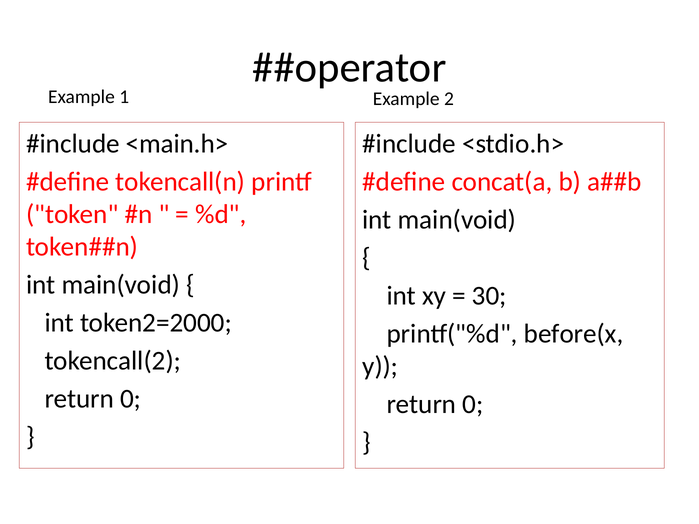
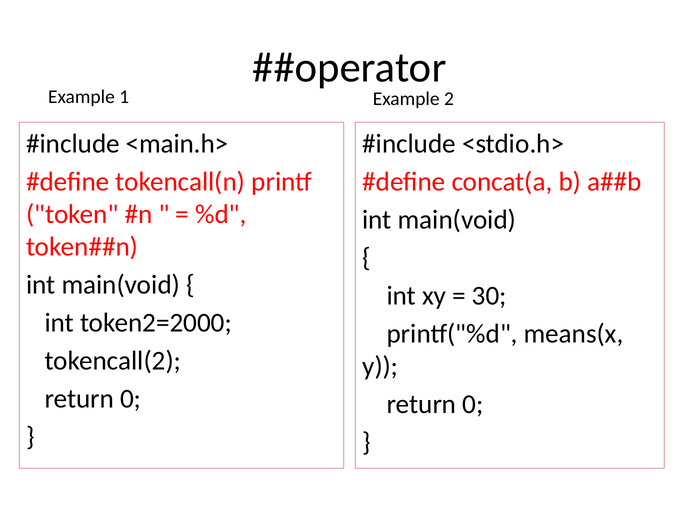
before(x: before(x -> means(x (574, 334)
